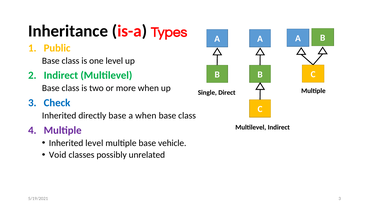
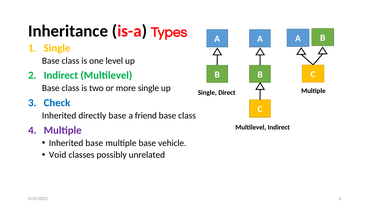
Public: Public -> Single (57, 48)
more when: when -> single (148, 88)
a when: when -> friend (146, 115)
Inherited level: level -> base (94, 143)
